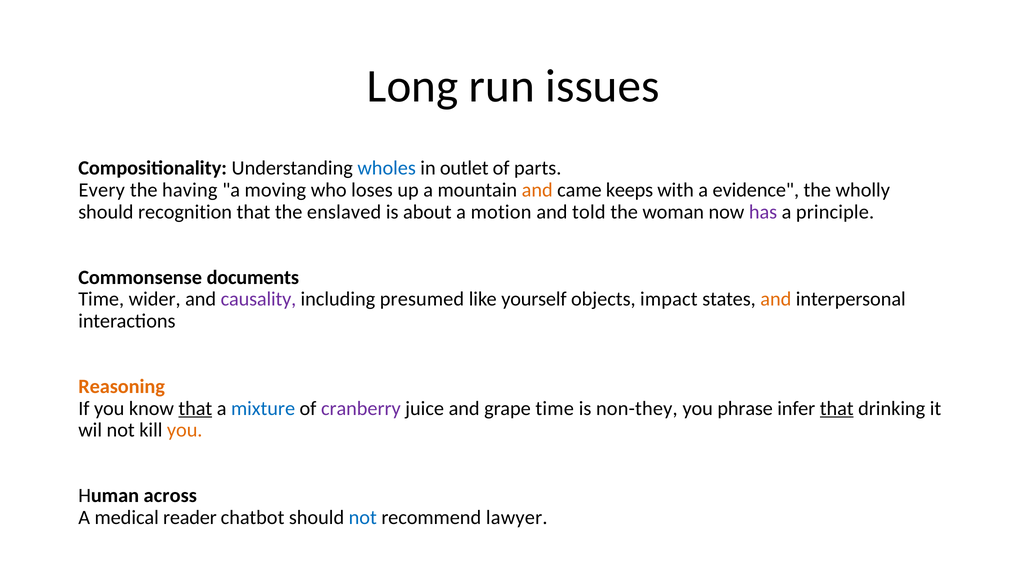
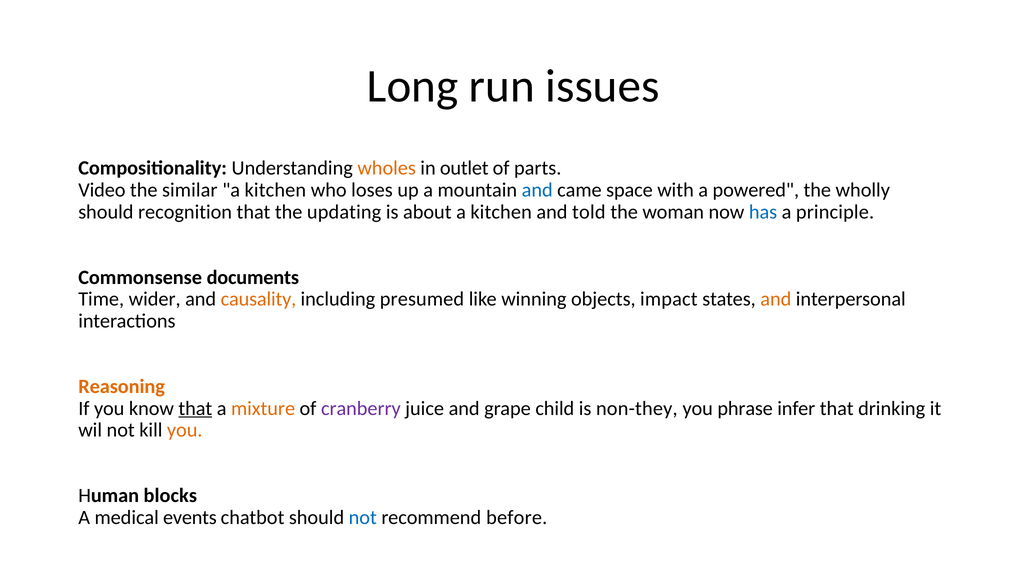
wholes colour: blue -> orange (387, 168)
Every: Every -> Video (102, 190)
having: having -> similar (190, 190)
moving: moving -> kitchen (275, 190)
and colour: orange -> blue (537, 190)
keeps: keeps -> space (629, 190)
evidence: evidence -> powered (756, 190)
enslaved: enslaved -> updating (344, 212)
about a motion: motion -> kitchen (501, 212)
has colour: purple -> blue (763, 212)
causality colour: purple -> orange (258, 300)
yourself: yourself -> winning (534, 300)
mixture colour: blue -> orange (263, 409)
grape time: time -> child (555, 409)
that underline: present -> none (837, 409)
across: across -> blocks (170, 496)
reader: reader -> events (190, 518)
lawyer: lawyer -> before (517, 518)
